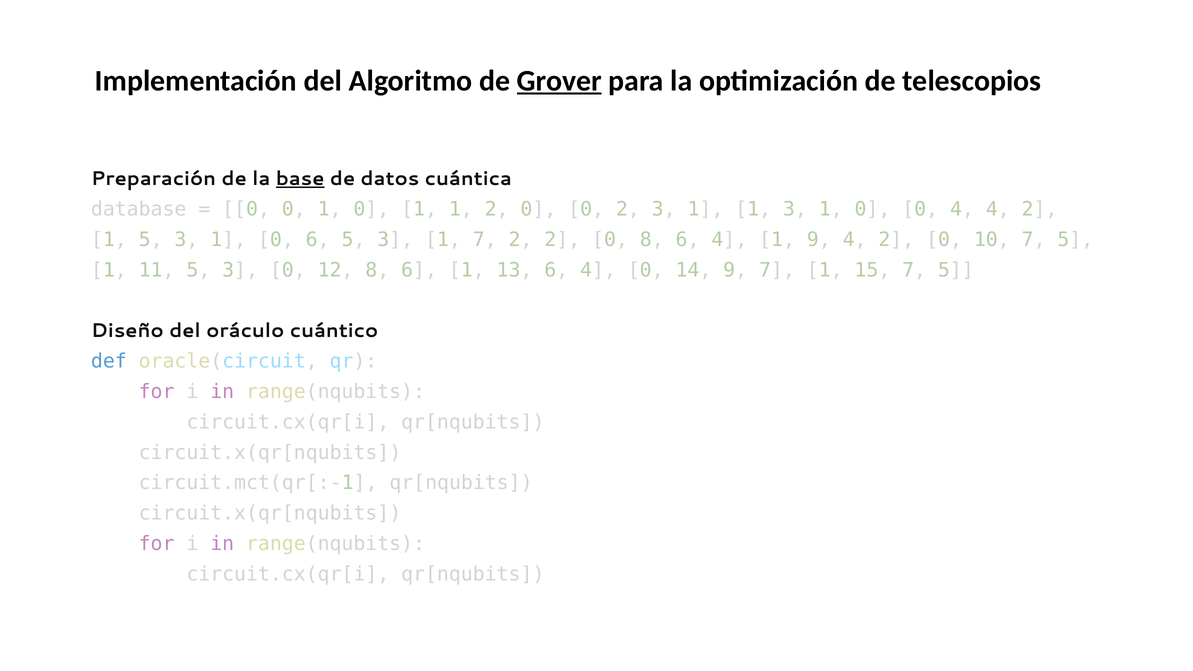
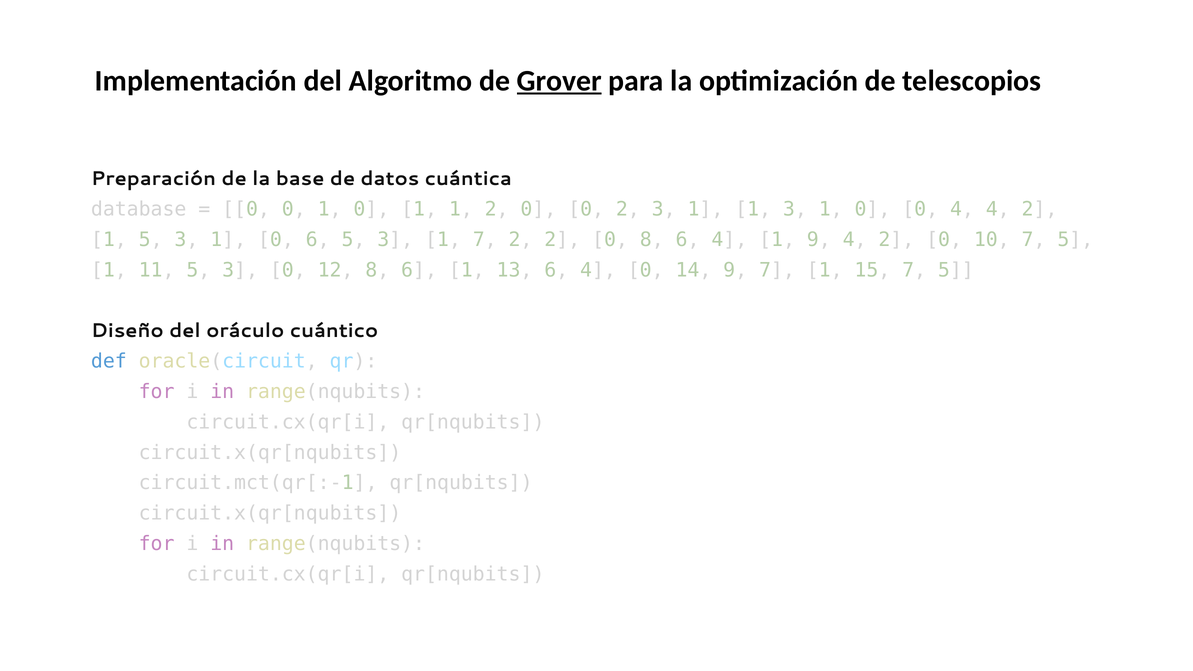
base underline: present -> none (300, 179)
